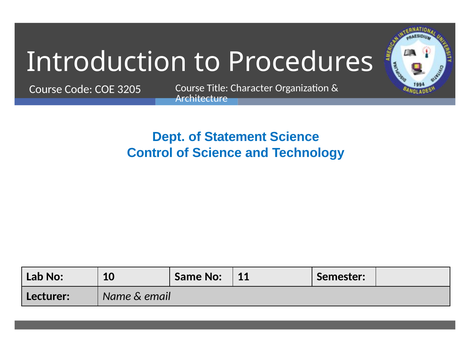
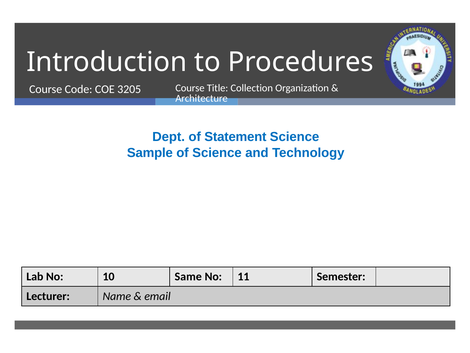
Character: Character -> Collection (252, 88)
Control: Control -> Sample (150, 152)
